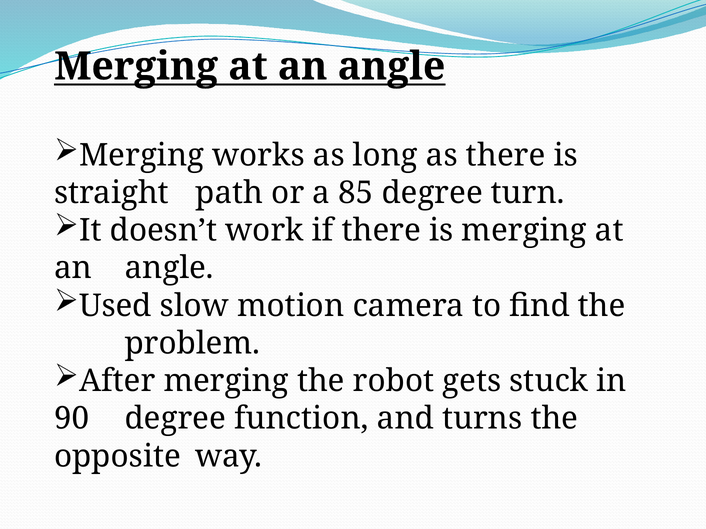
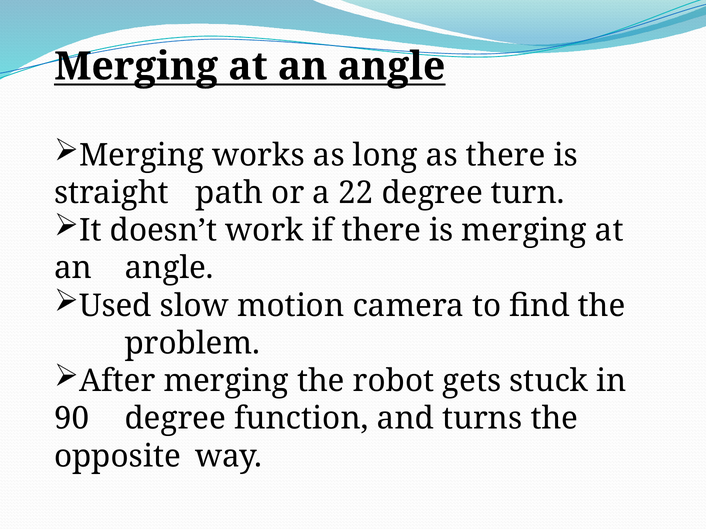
85: 85 -> 22 (356, 193)
